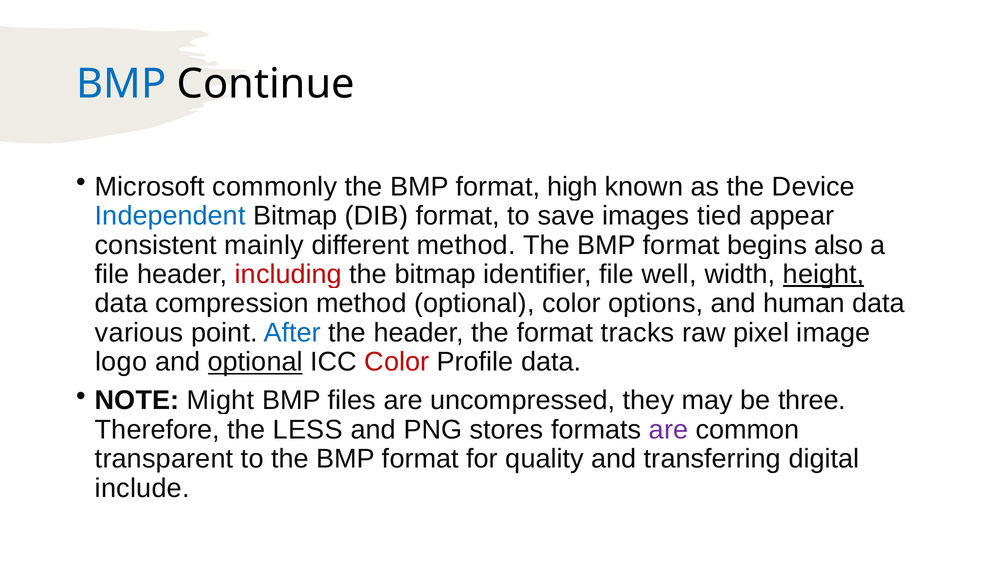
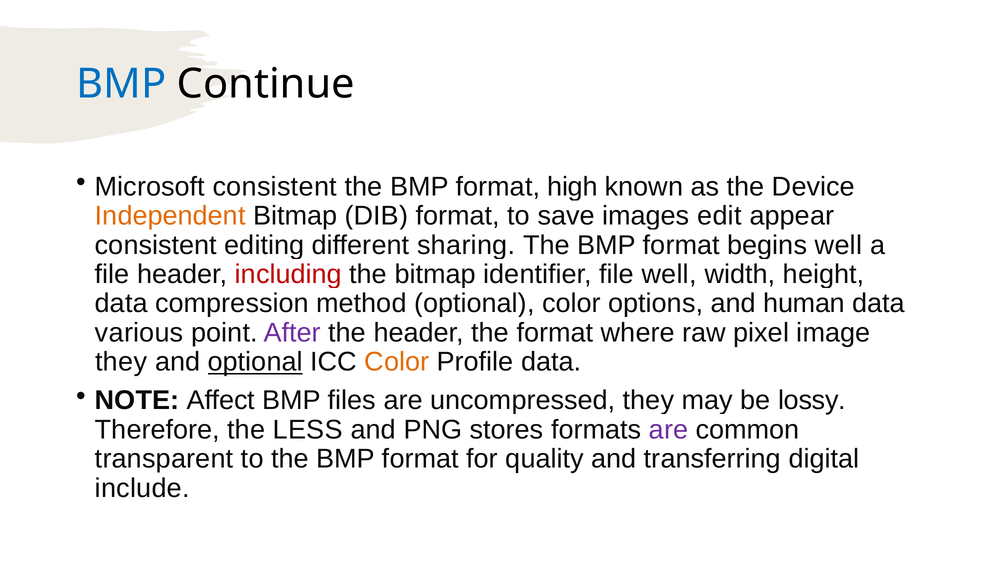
Microsoft commonly: commonly -> consistent (275, 187)
Independent colour: blue -> orange (170, 216)
tied: tied -> edit (720, 216)
mainly: mainly -> editing (264, 245)
different method: method -> sharing (466, 245)
begins also: also -> well (839, 245)
height underline: present -> none (824, 275)
After colour: blue -> purple (292, 333)
tracks: tracks -> where (638, 333)
logo: logo -> they (121, 362)
Color colour: red -> orange (397, 362)
Might: Might -> Affect (221, 401)
three: three -> lossy (812, 401)
